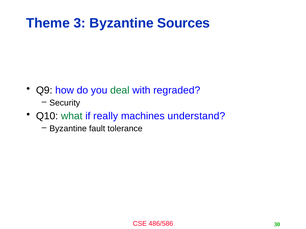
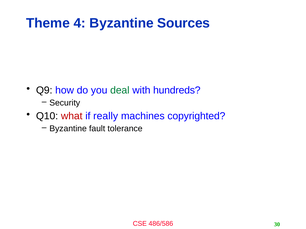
3: 3 -> 4 (80, 23)
regraded: regraded -> hundreds (177, 90)
what colour: green -> red (72, 116)
understand: understand -> copyrighted (196, 116)
